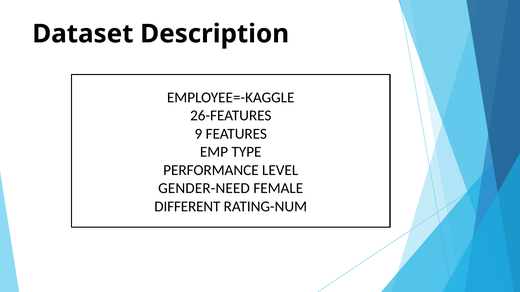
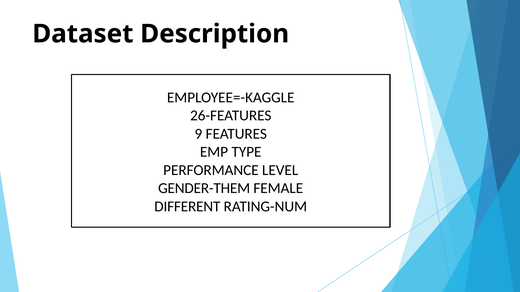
GENDER-NEED: GENDER-NEED -> GENDER-THEM (204, 189)
